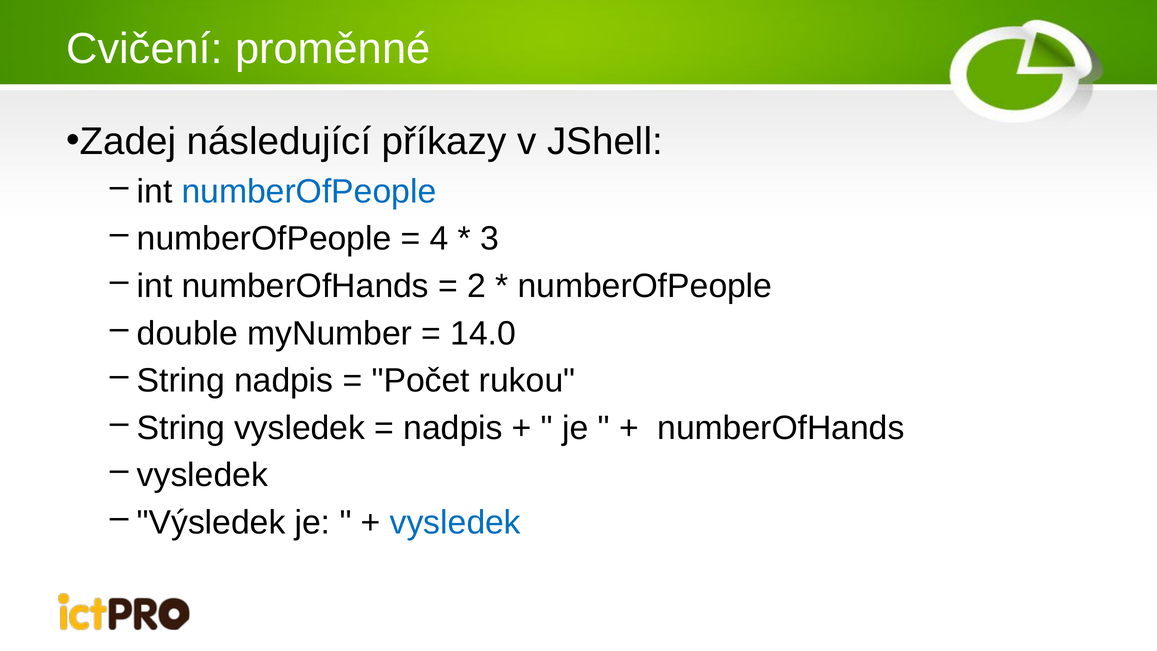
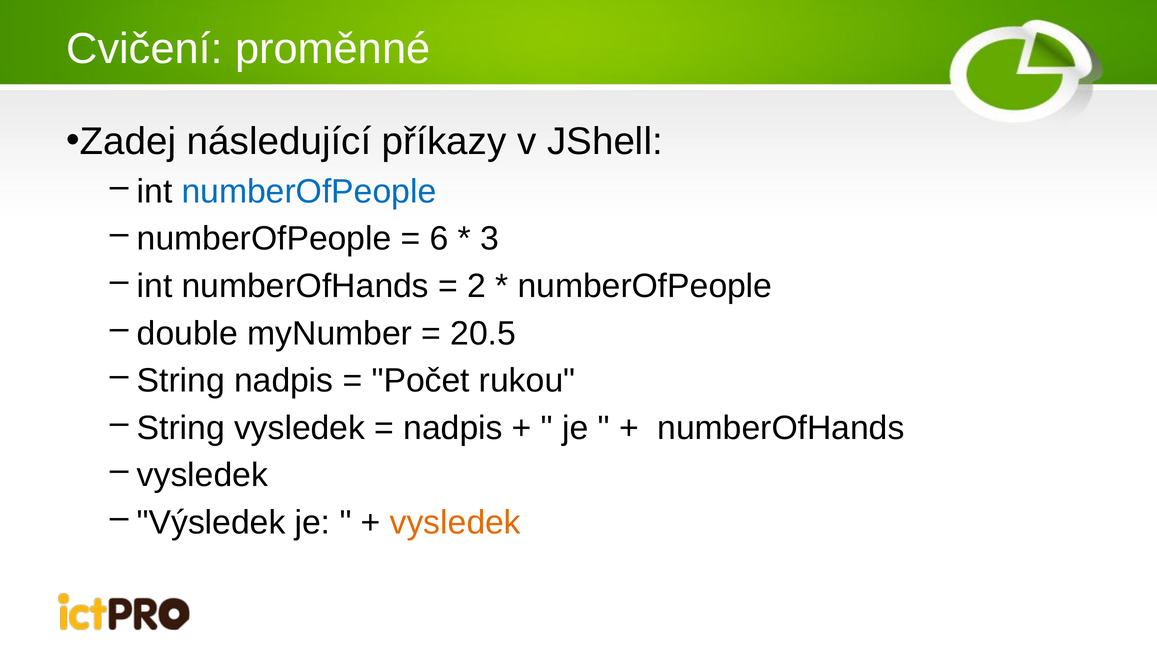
4: 4 -> 6 (439, 239)
14.0: 14.0 -> 20.5 (483, 333)
vysledek colour: blue -> orange (455, 522)
